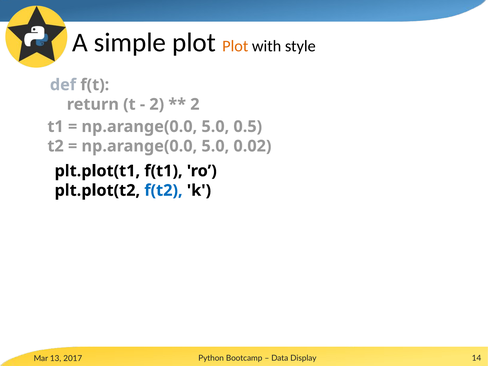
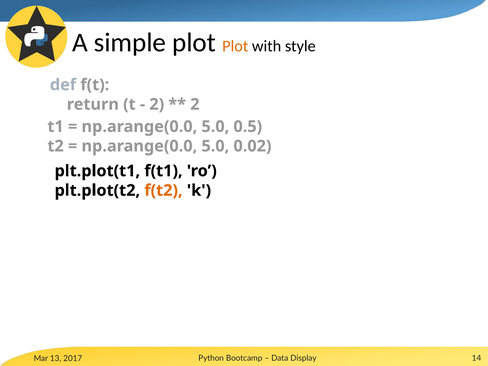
f(t2 colour: blue -> orange (163, 190)
